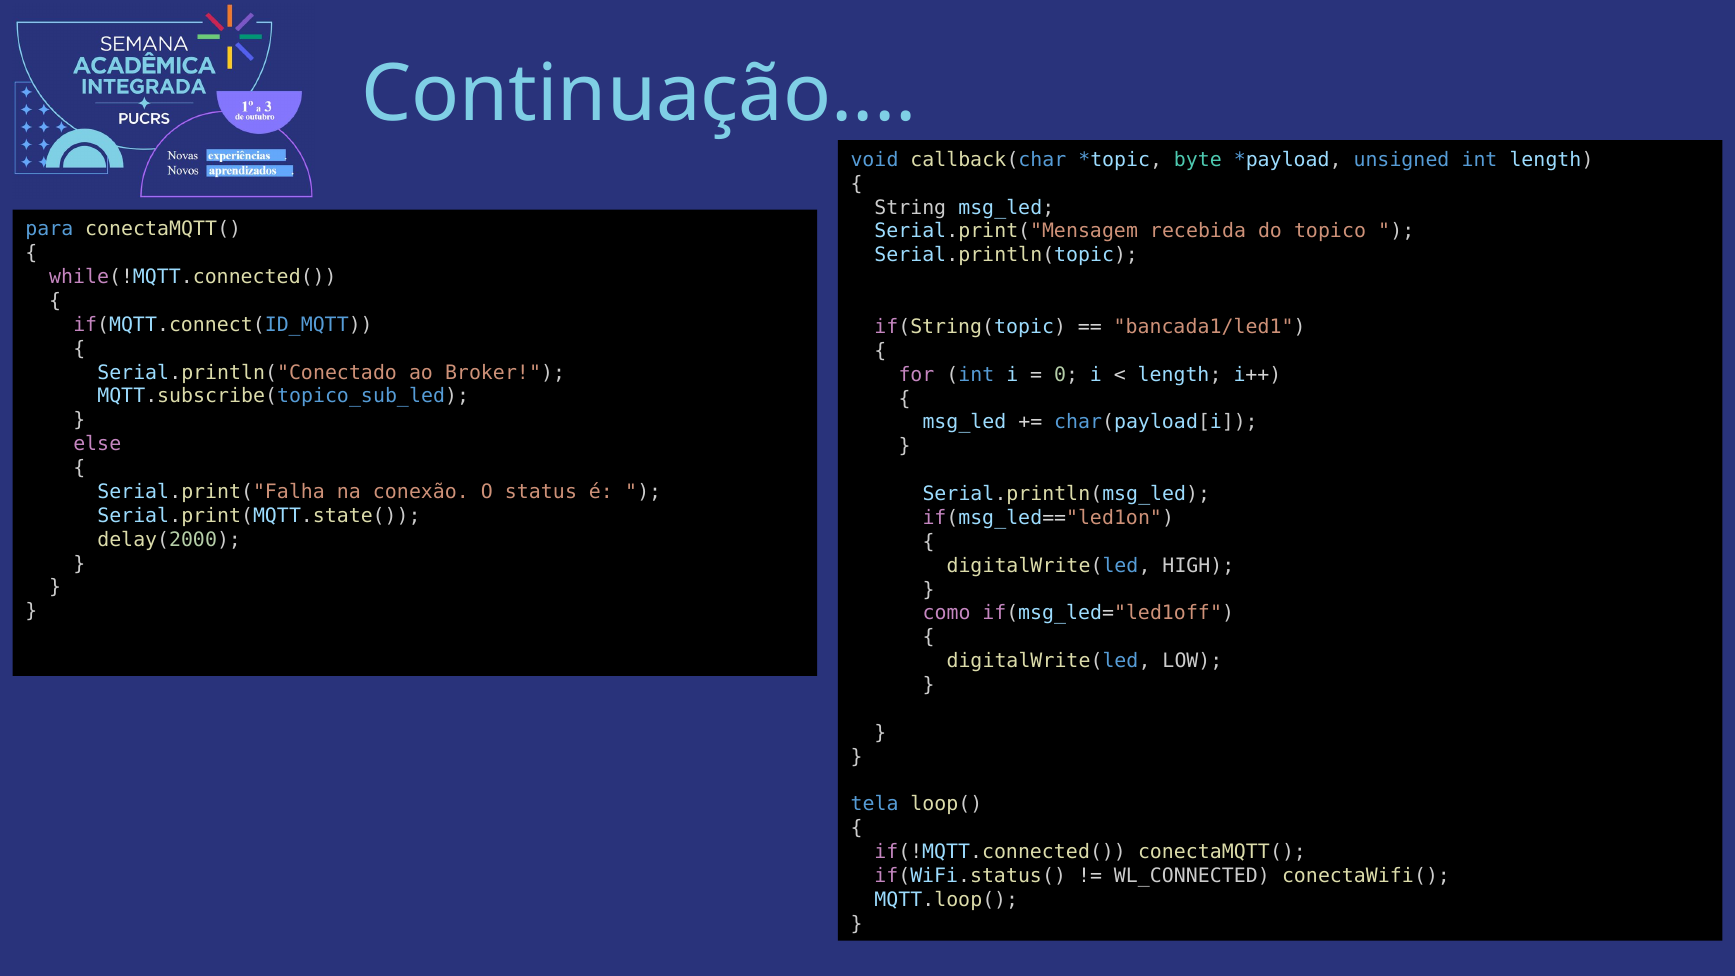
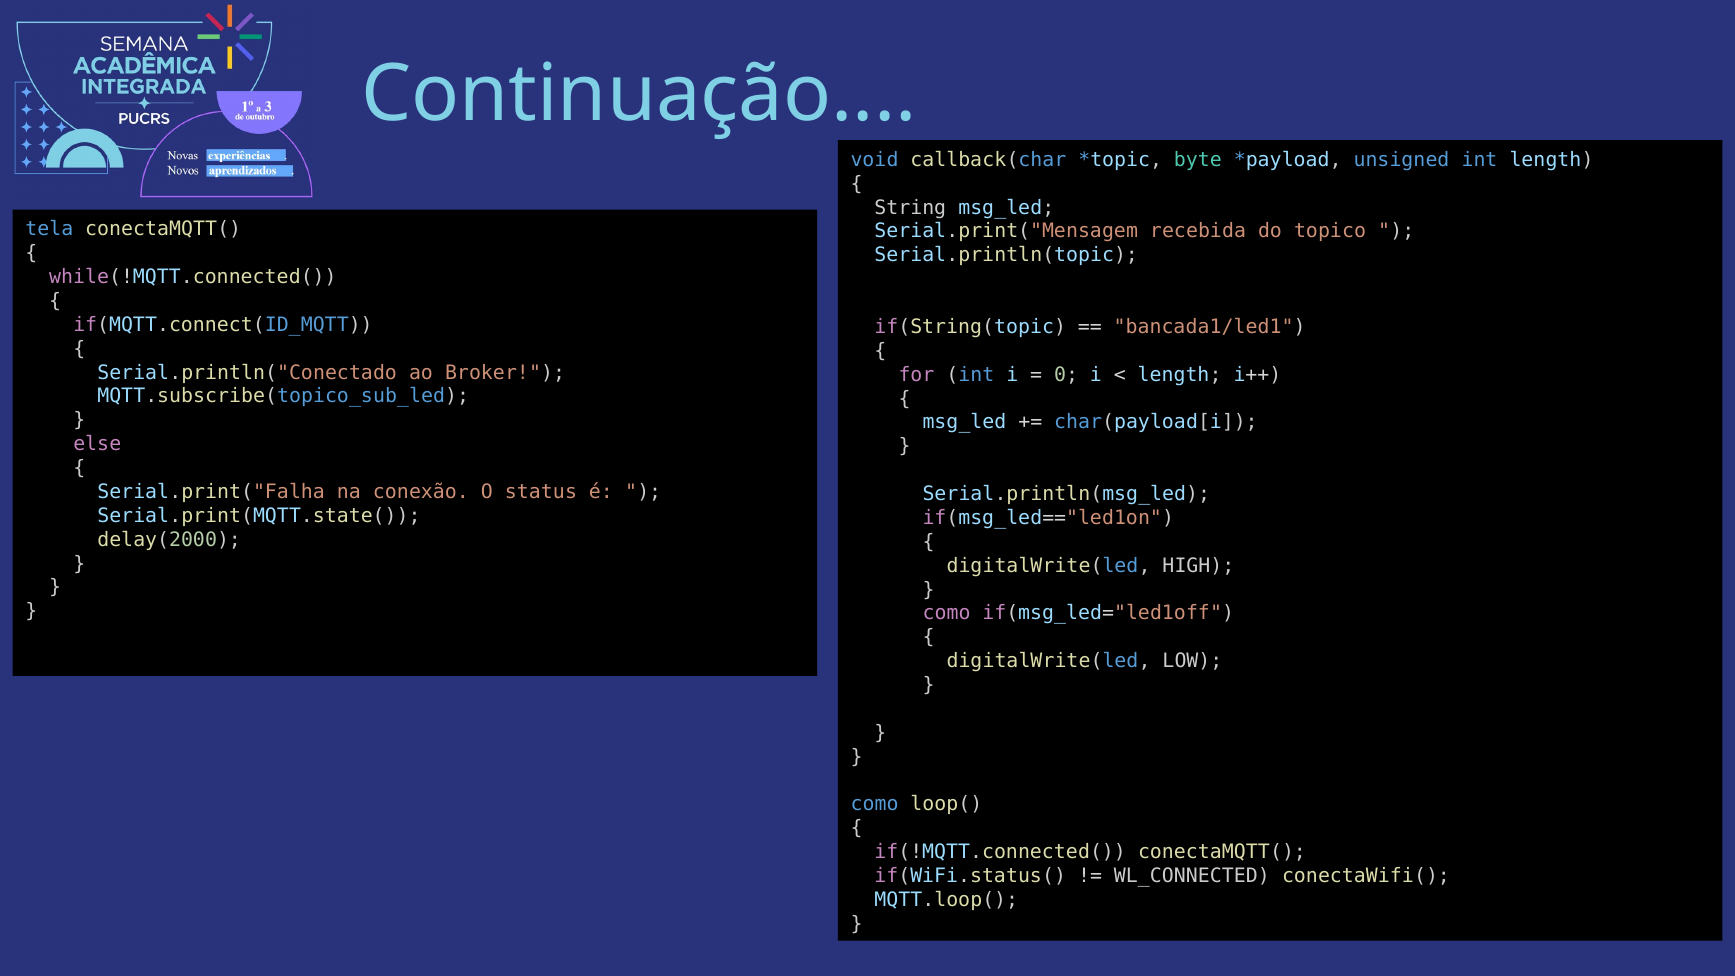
para: para -> tela (49, 229)
tela: tela -> como (875, 804)
